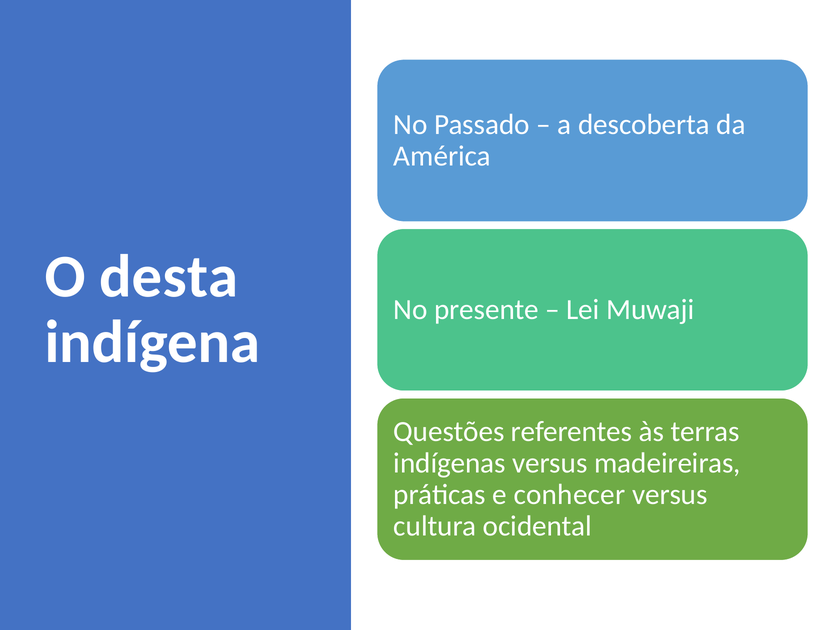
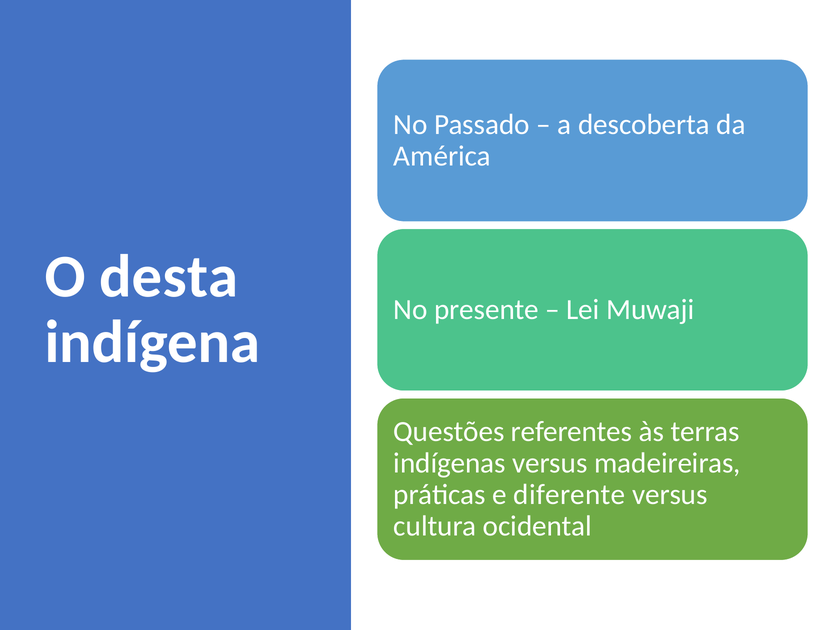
conhecer: conhecer -> diferente (569, 495)
